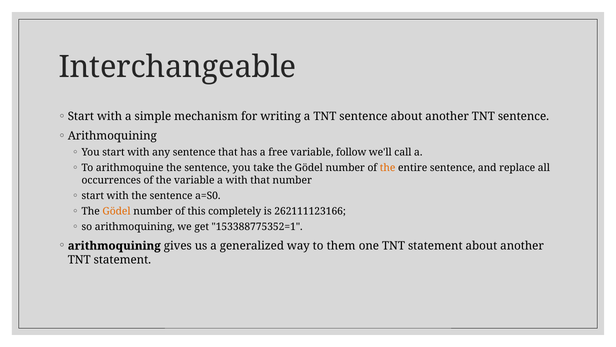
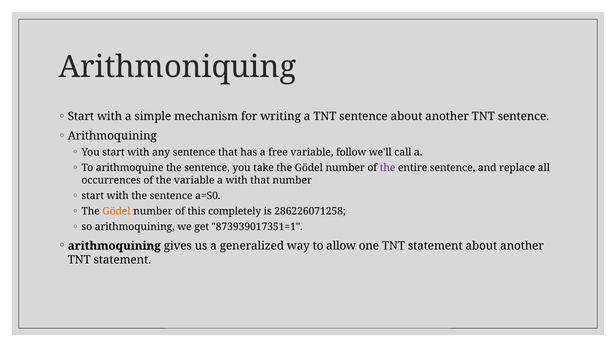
Interchangeable: Interchangeable -> Arithmoniquing (177, 67)
the colour: orange -> purple (388, 168)
262111123166: 262111123166 -> 286226071258 (310, 211)
153388775352=1: 153388775352=1 -> 873939017351=1 (257, 227)
them: them -> allow (341, 245)
